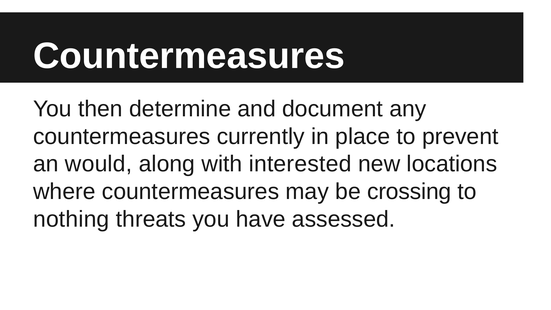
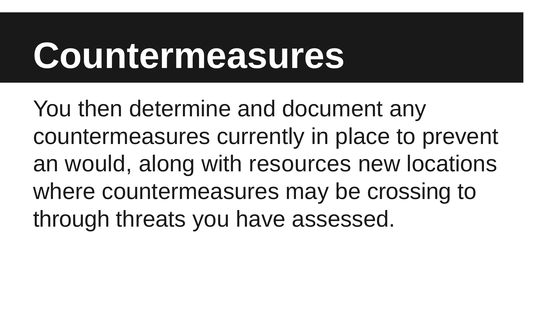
interested: interested -> resources (300, 164)
nothing: nothing -> through (71, 219)
